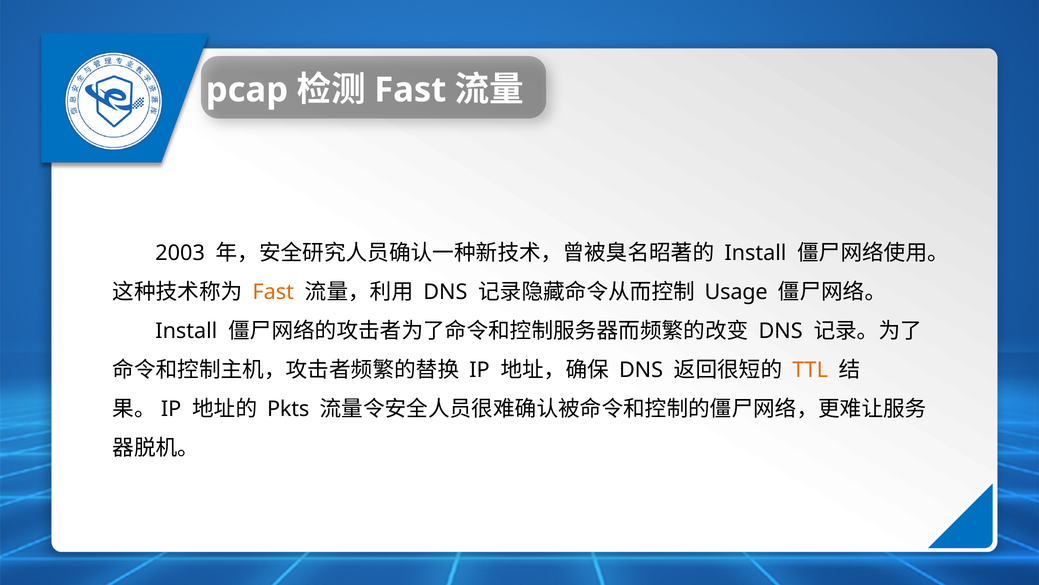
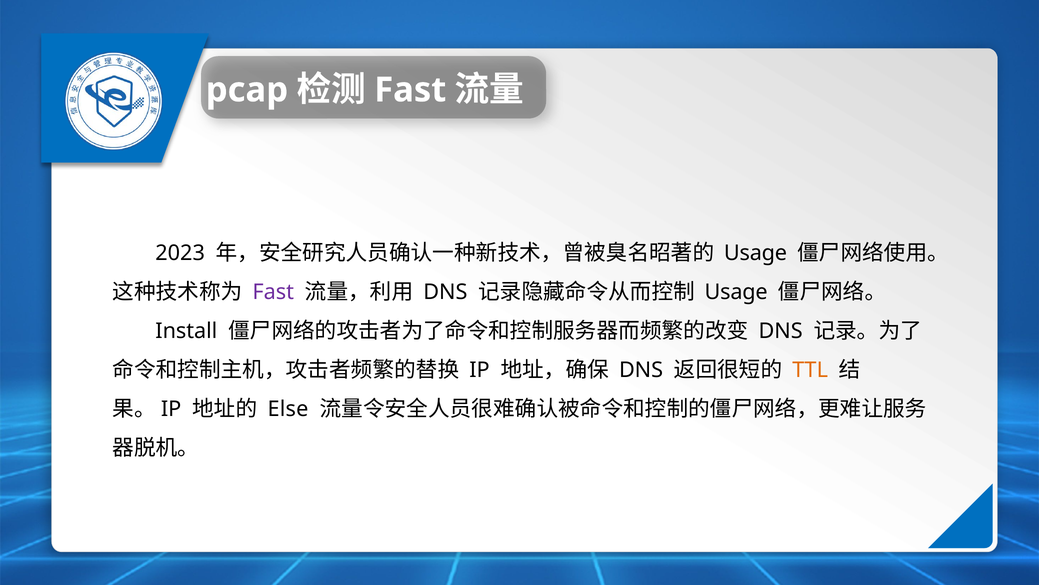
2003: 2003 -> 2023 (180, 253)
Install: Install -> Usage (756, 253)
Fast colour: orange -> purple (273, 292)
Pkts: Pkts -> Else (288, 409)
